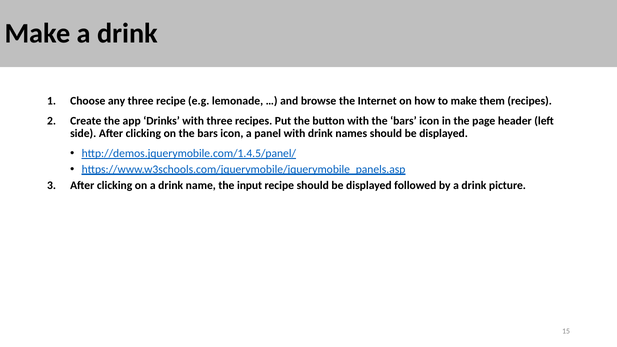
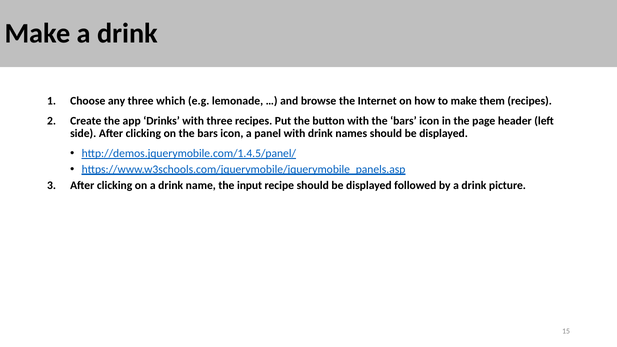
three recipe: recipe -> which (171, 101)
